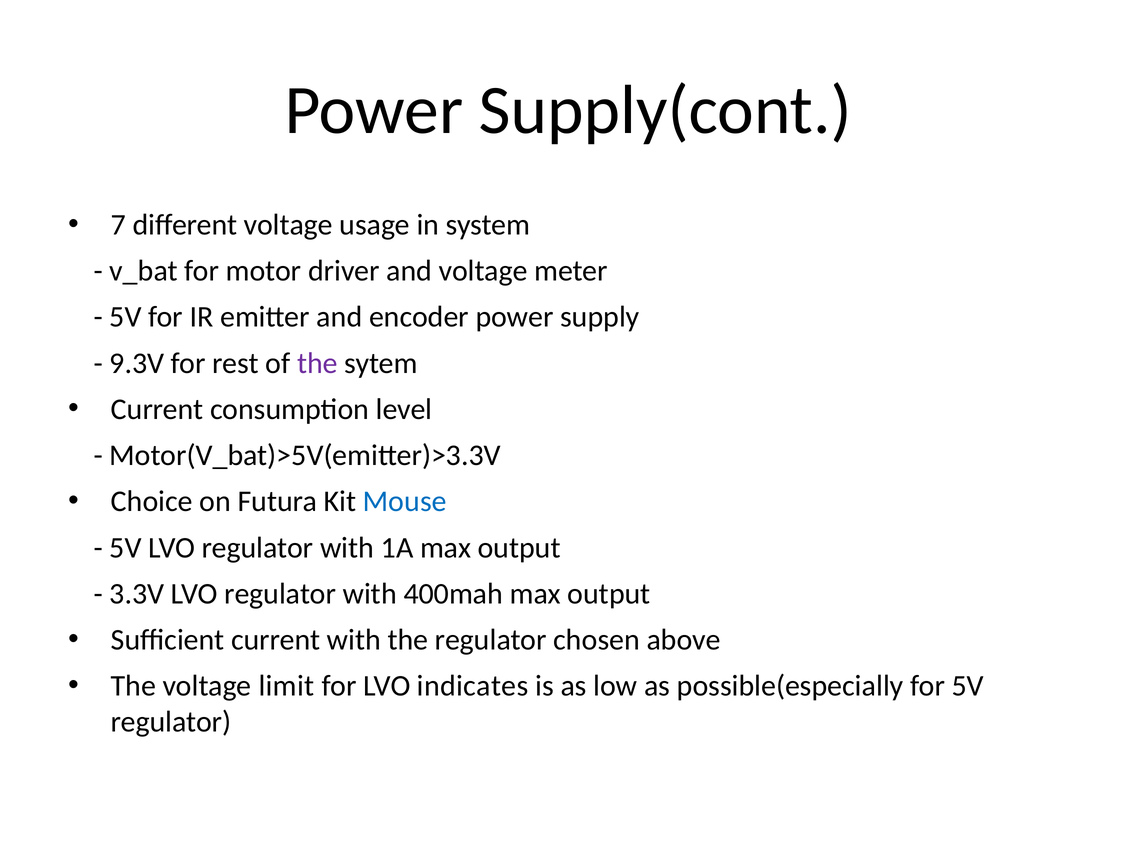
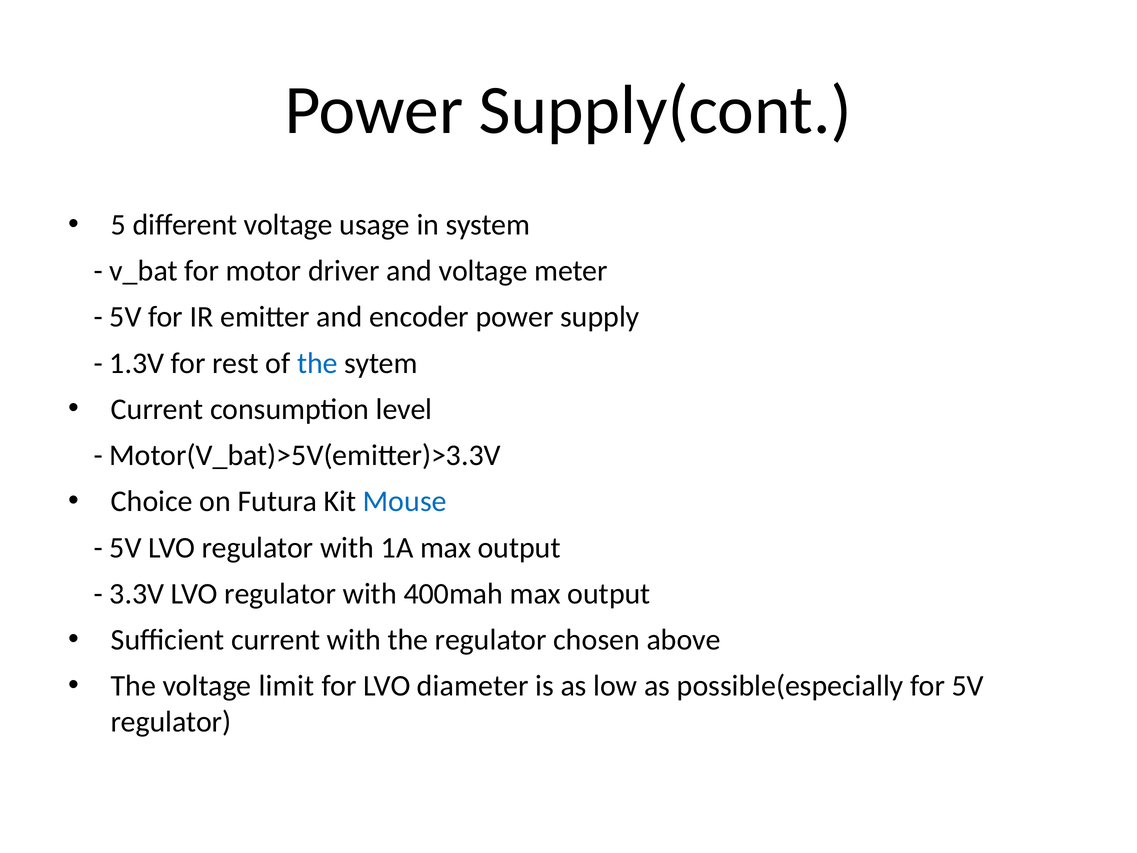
7: 7 -> 5 (118, 225)
9.3V: 9.3V -> 1.3V (137, 363)
the colour: purple -> blue (317, 363)
indicates: indicates -> diameter (473, 686)
